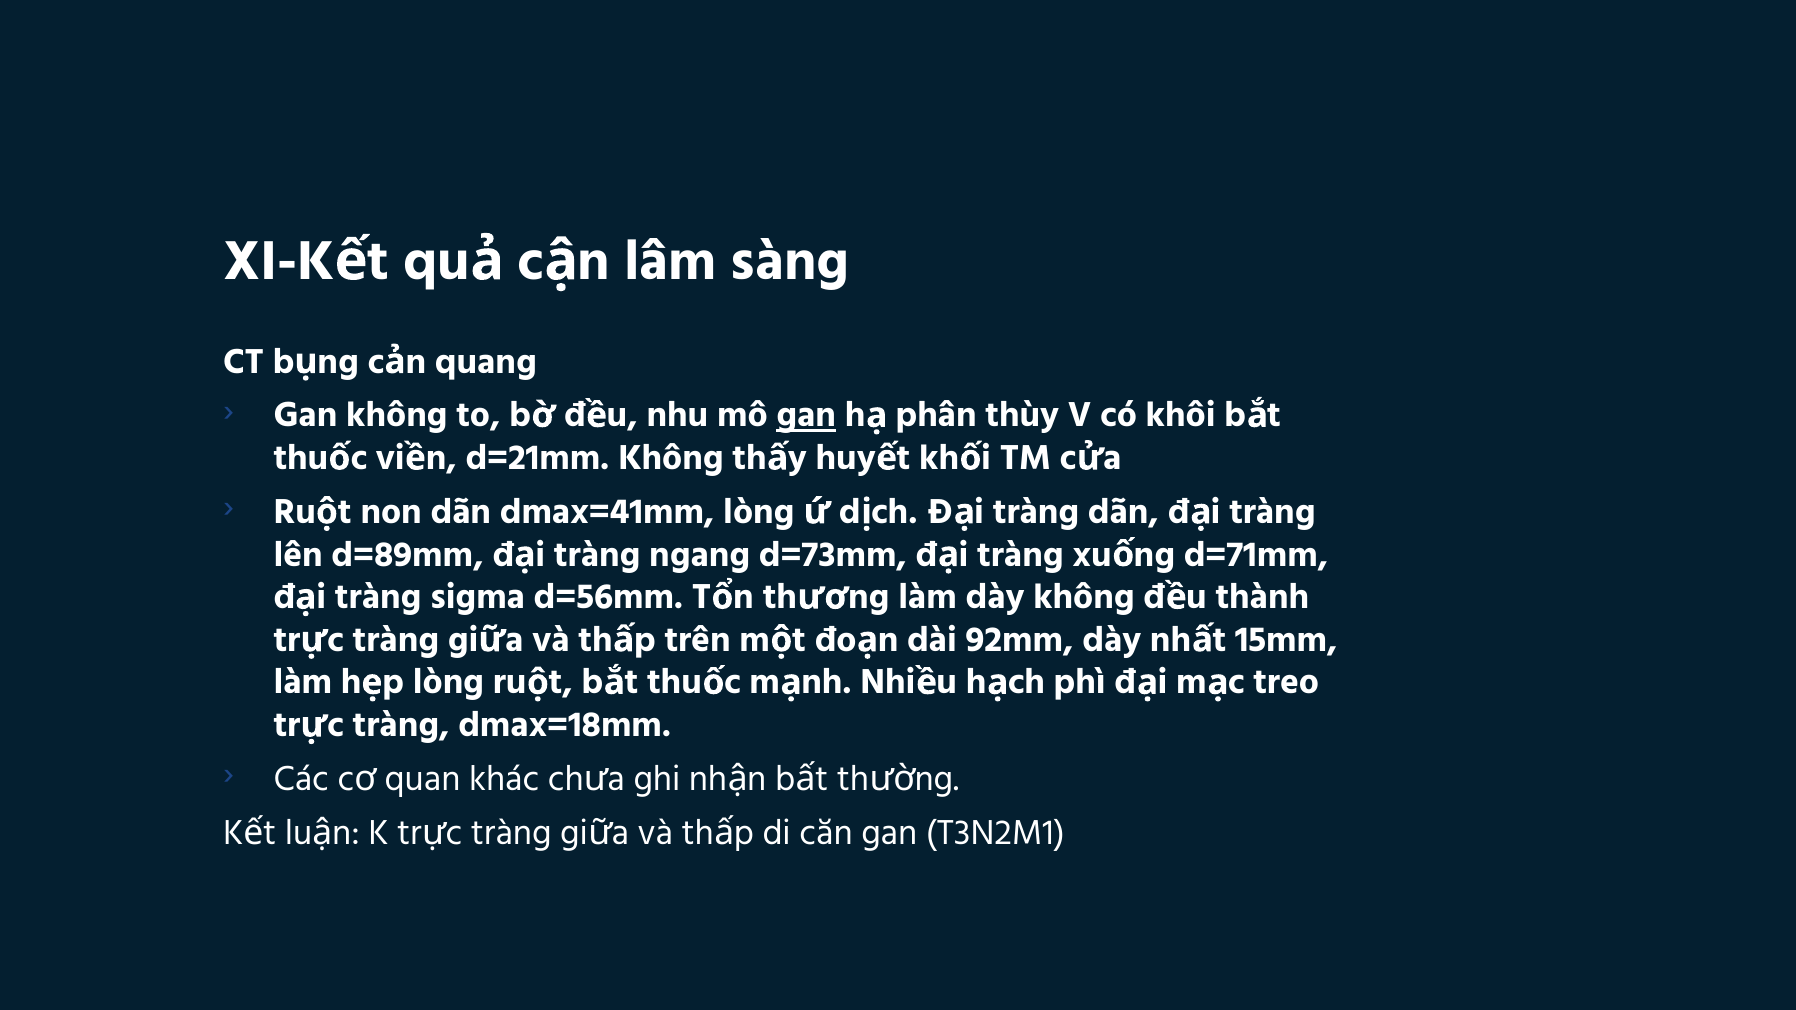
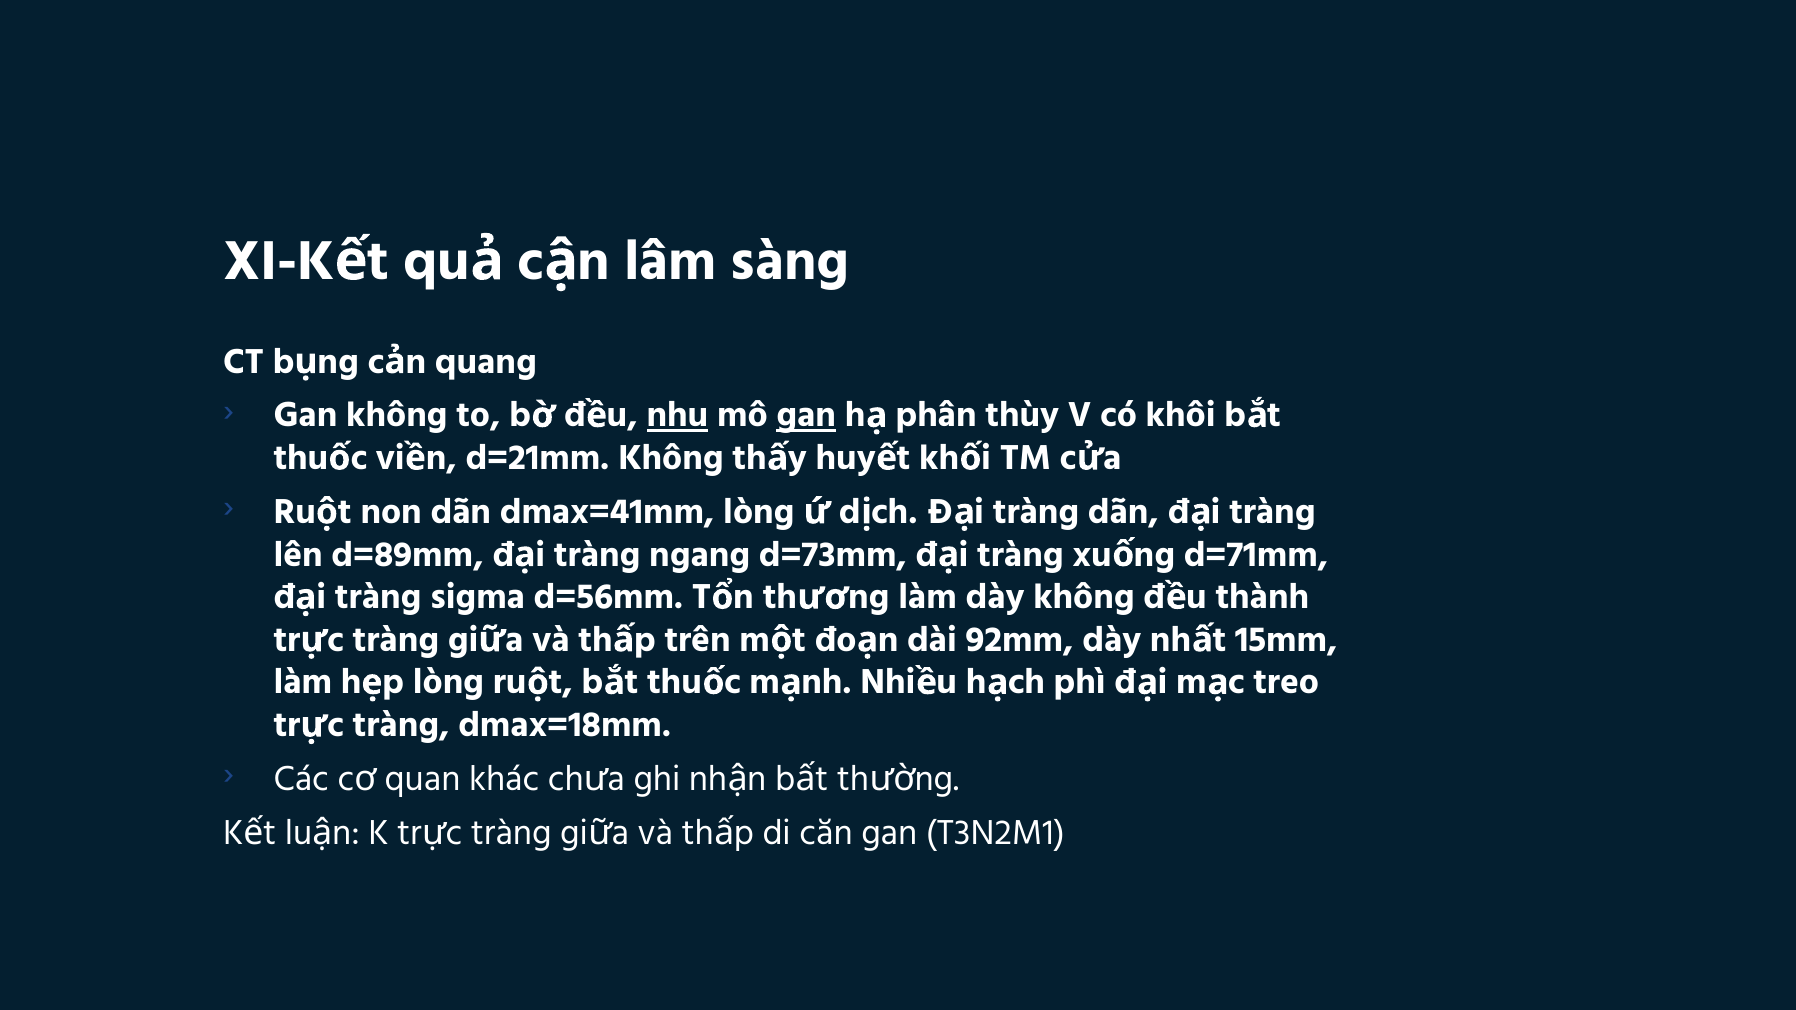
nhu underline: none -> present (677, 415)
